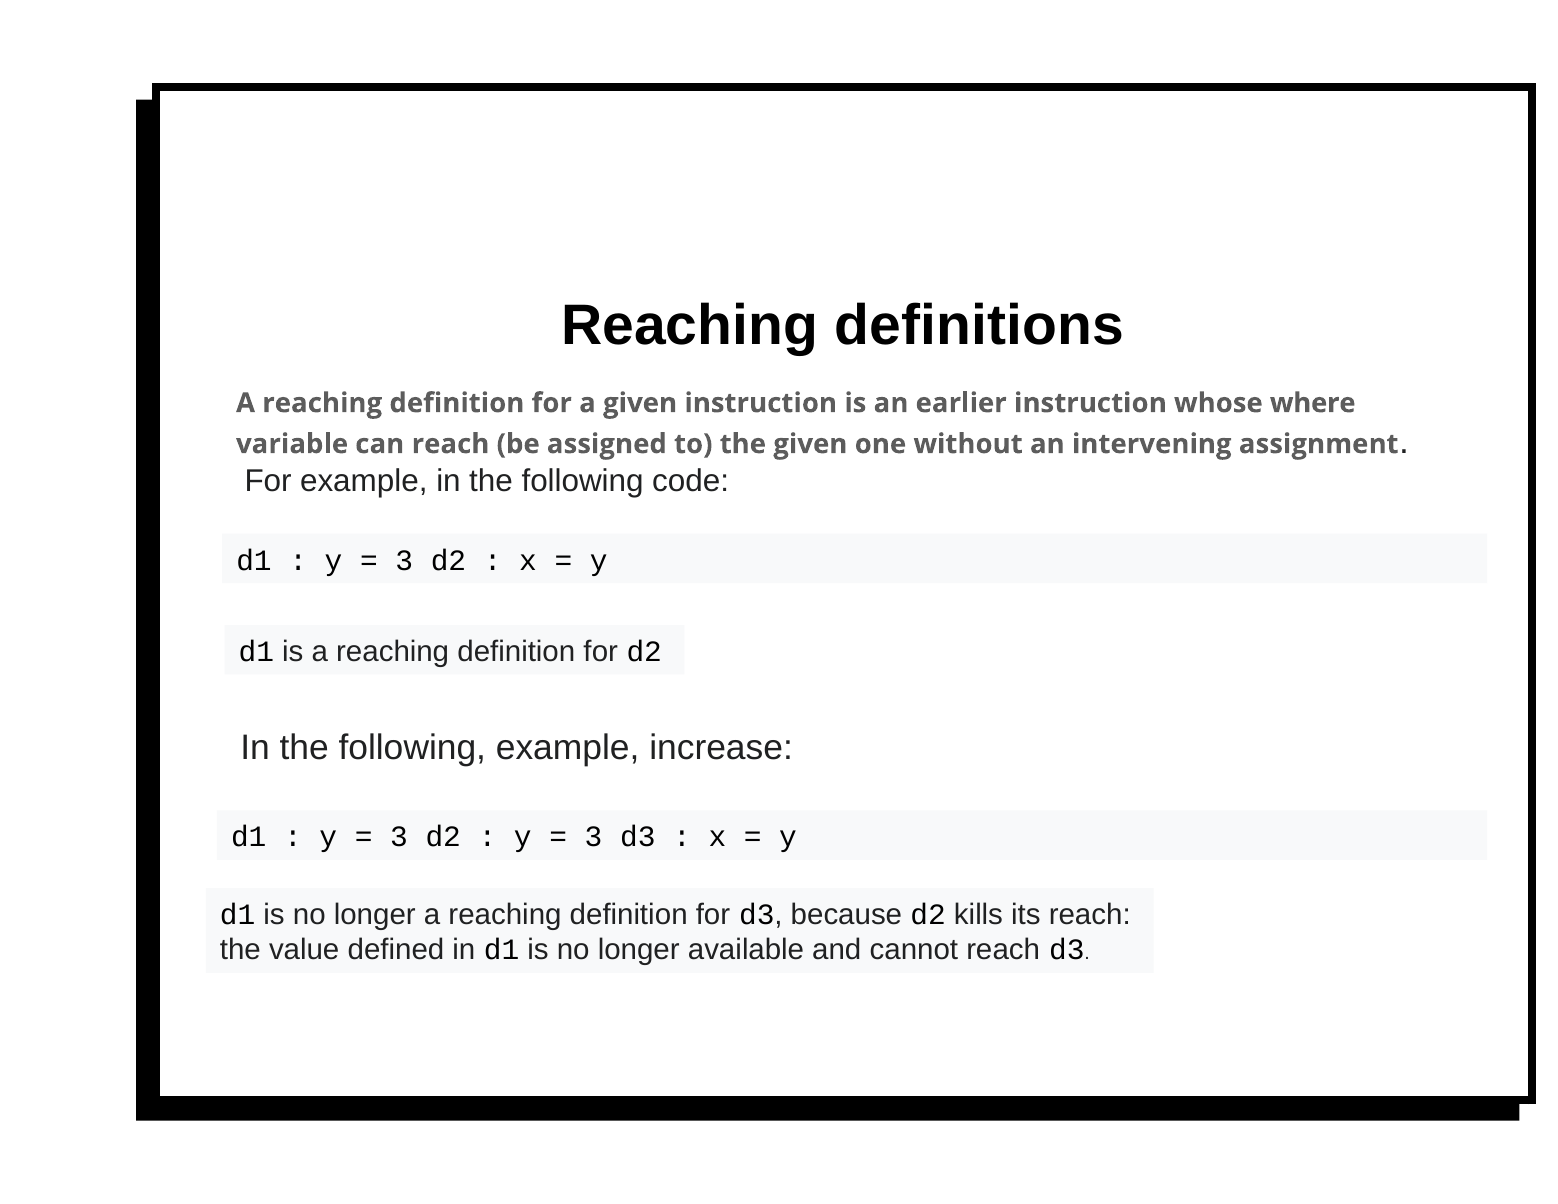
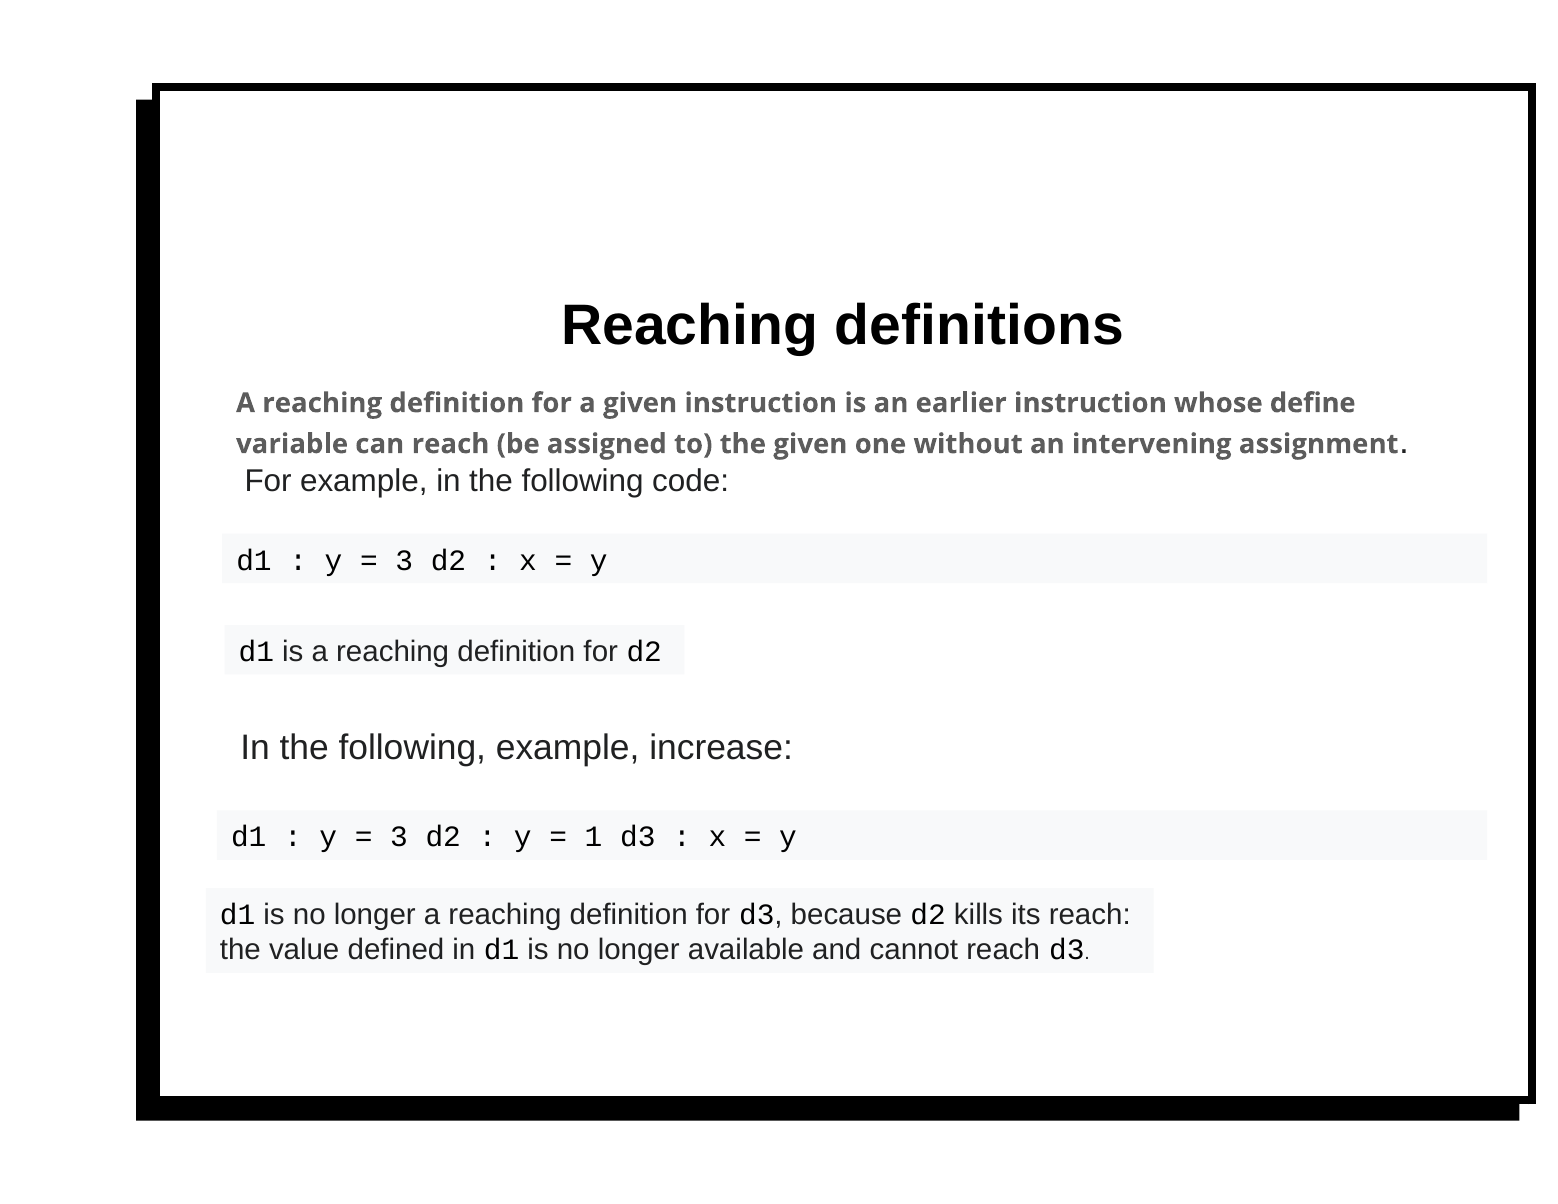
where: where -> define (1313, 403)
3: 3 -> 1 (594, 837)
